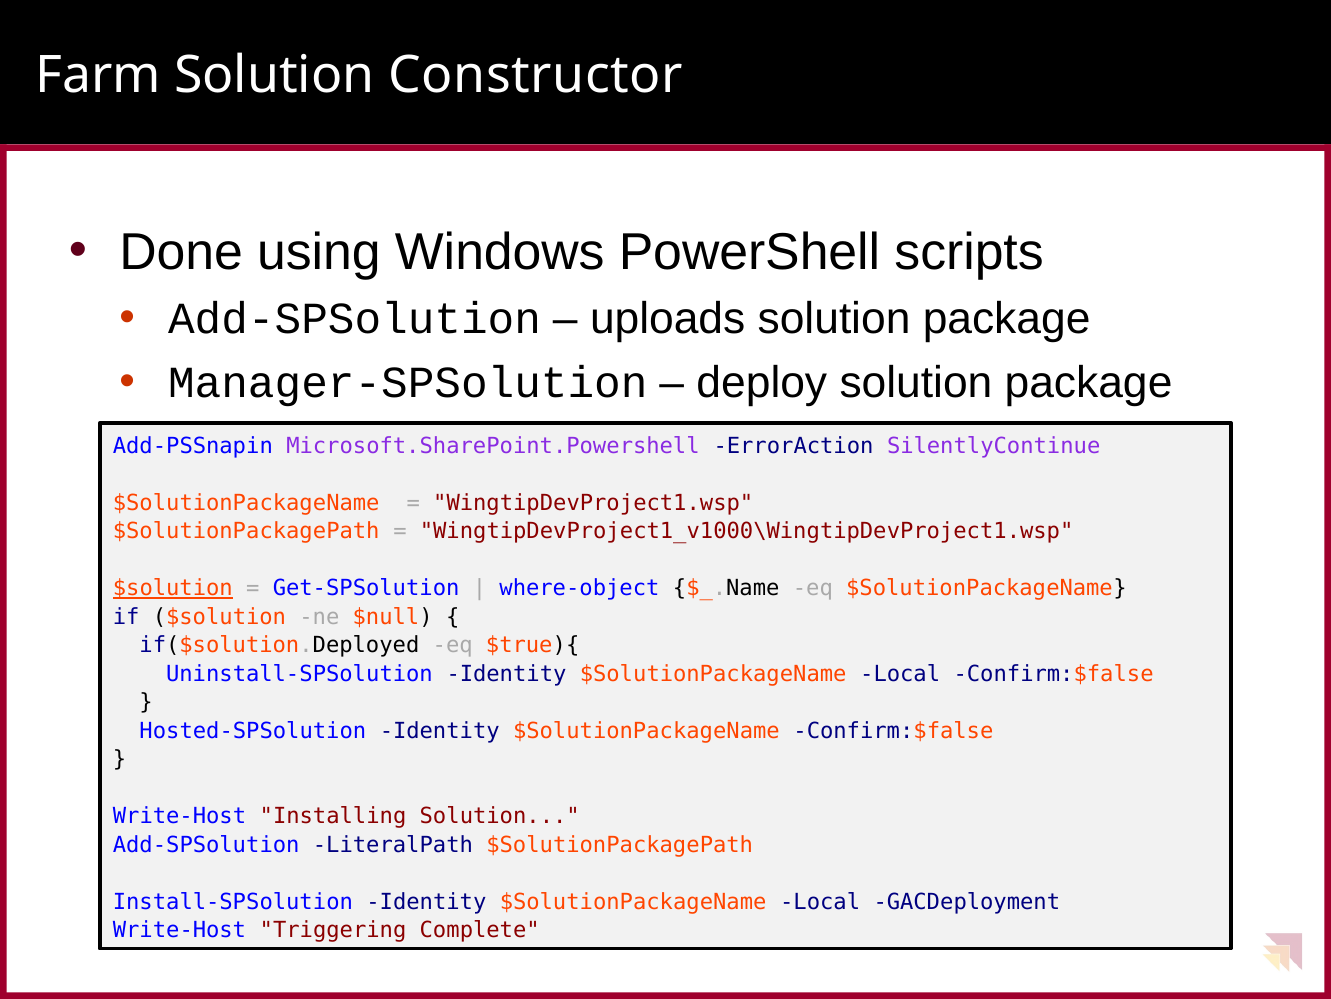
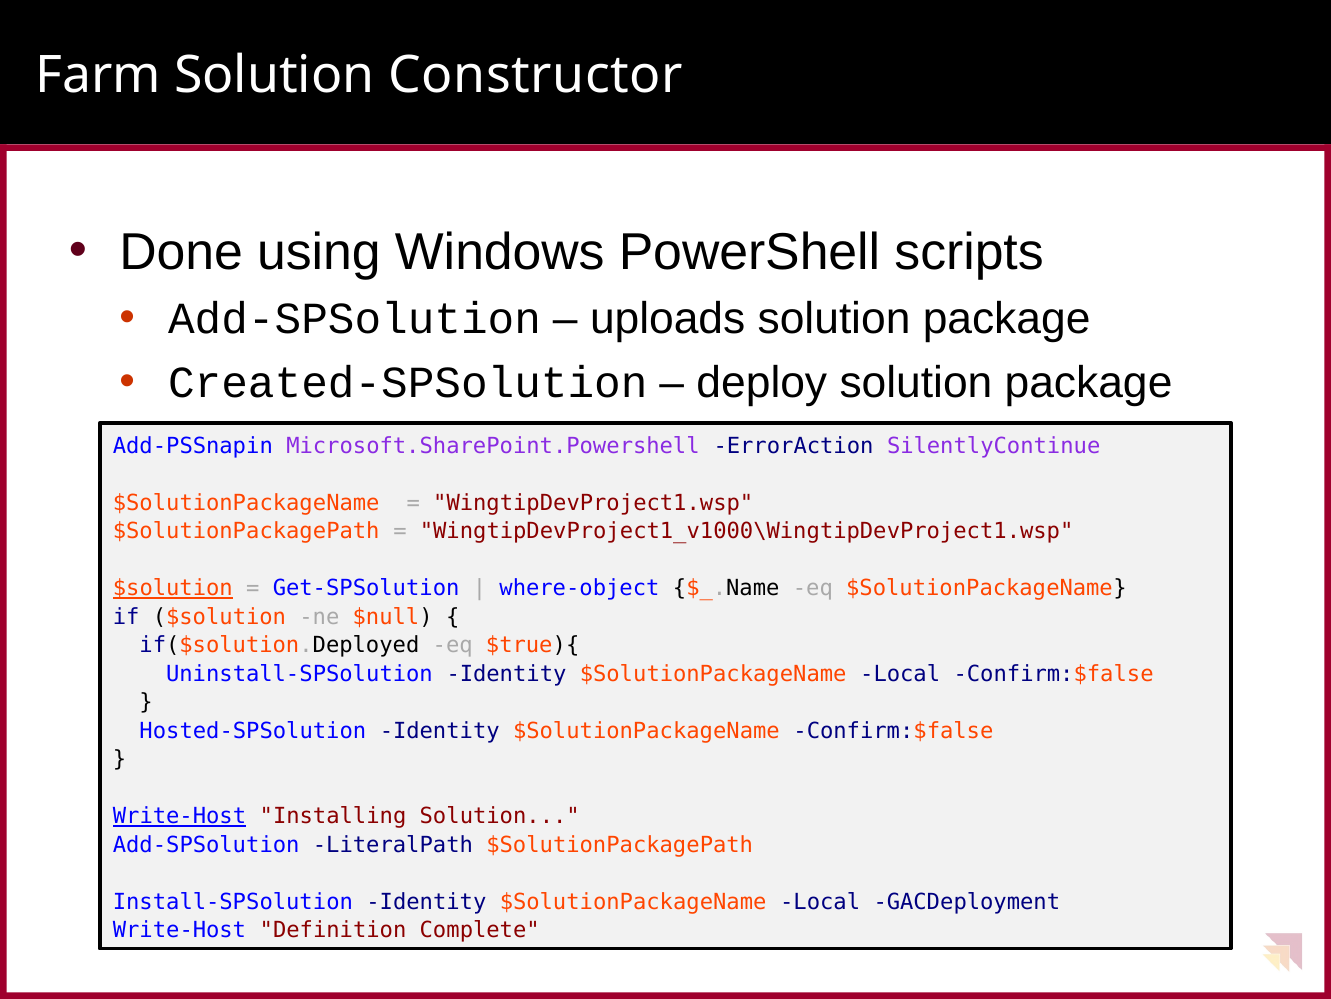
Manager-SPSolution: Manager-SPSolution -> Created-SPSolution (408, 383)
Write-Host underline: none -> present (179, 816)
Triggering: Triggering -> Definition (333, 930)
